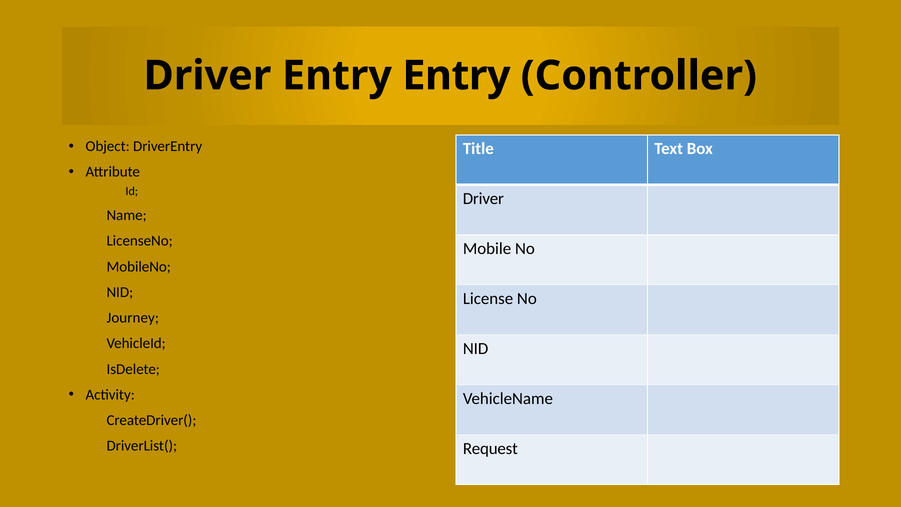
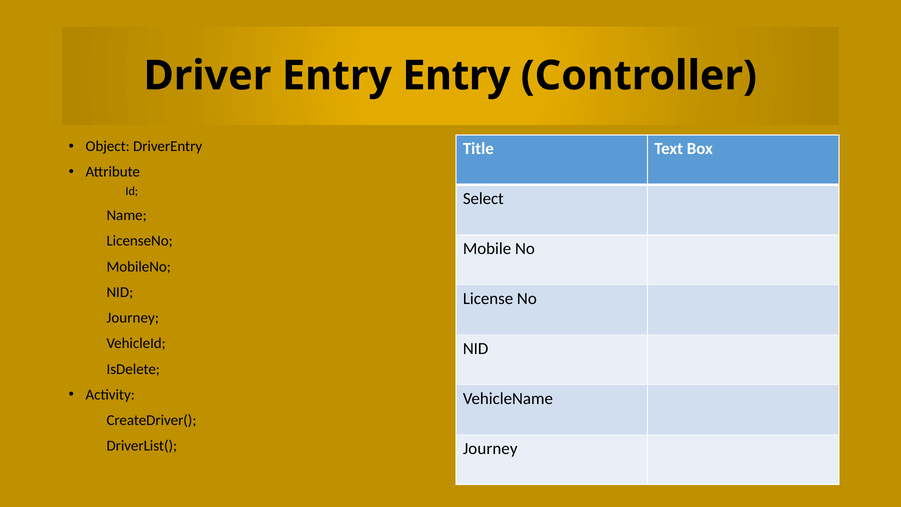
Driver: Driver -> Select (483, 199)
Request: Request -> Journey (490, 448)
